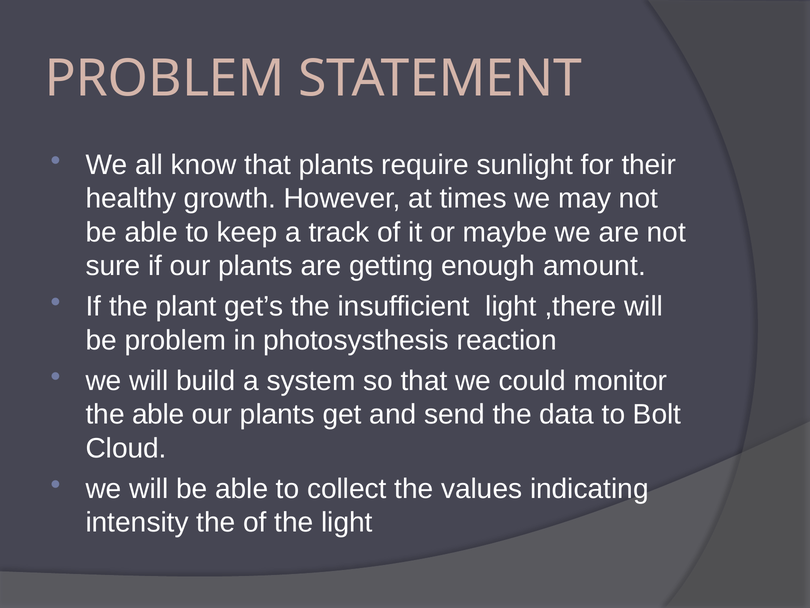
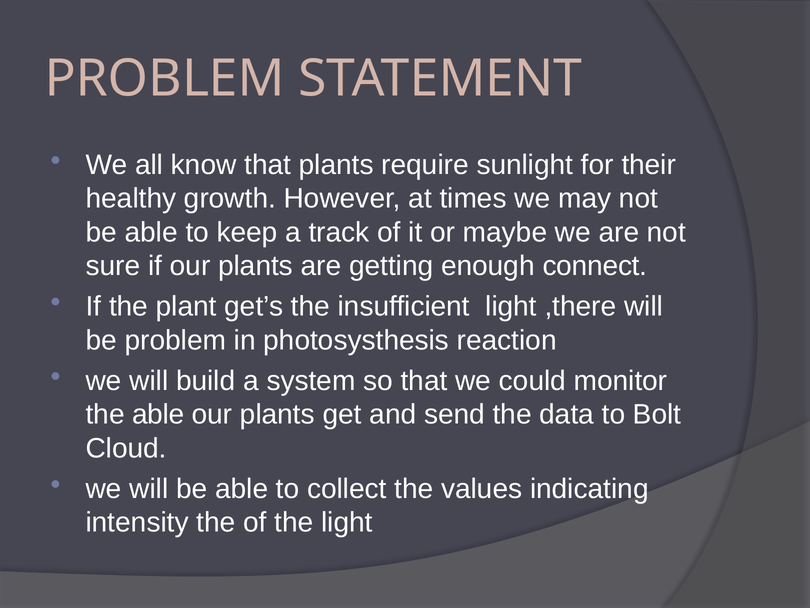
amount: amount -> connect (595, 266)
